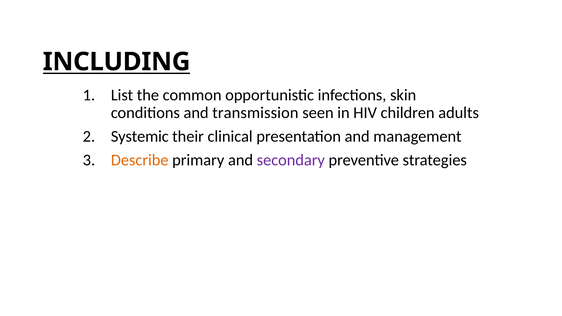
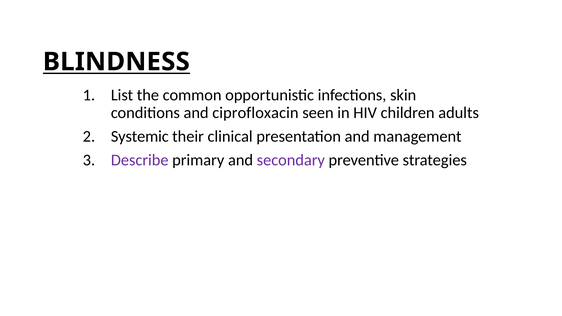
INCLUDING: INCLUDING -> BLINDNESS (116, 62)
transmission: transmission -> ciprofloxacin (255, 113)
Describe colour: orange -> purple (140, 160)
